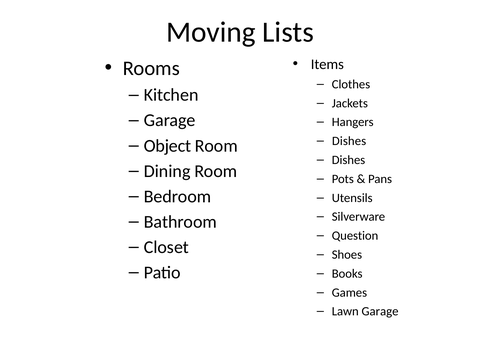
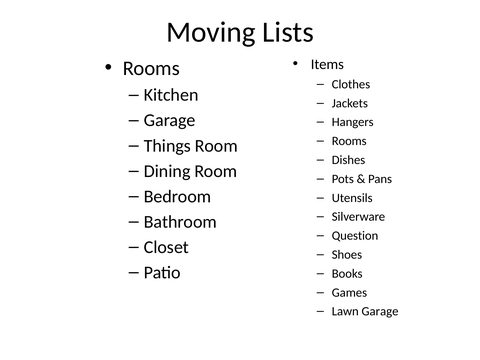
Dishes: Dishes -> Rooms (349, 141)
Object: Object -> Things (167, 146)
